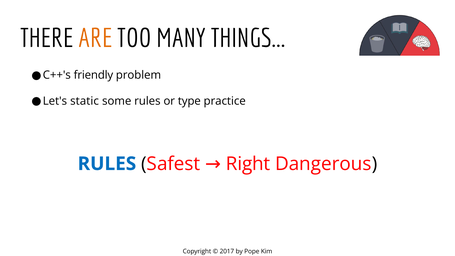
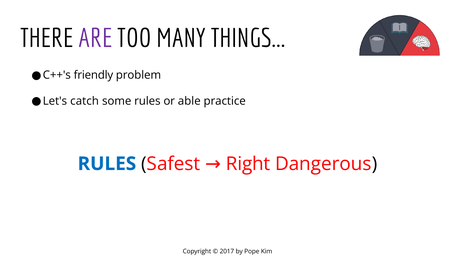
ARE colour: orange -> purple (95, 38)
static: static -> catch (85, 101)
type: type -> able (189, 101)
